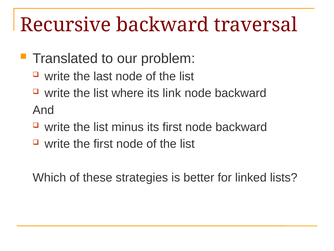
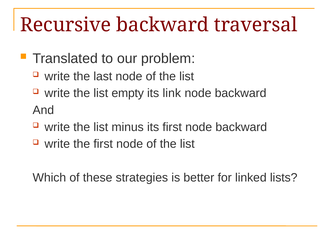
where: where -> empty (128, 93)
